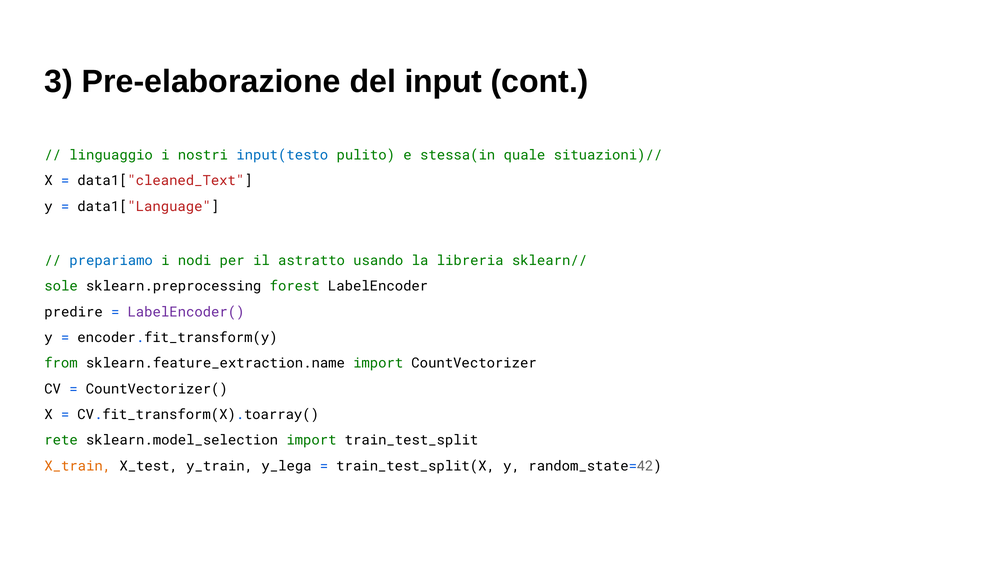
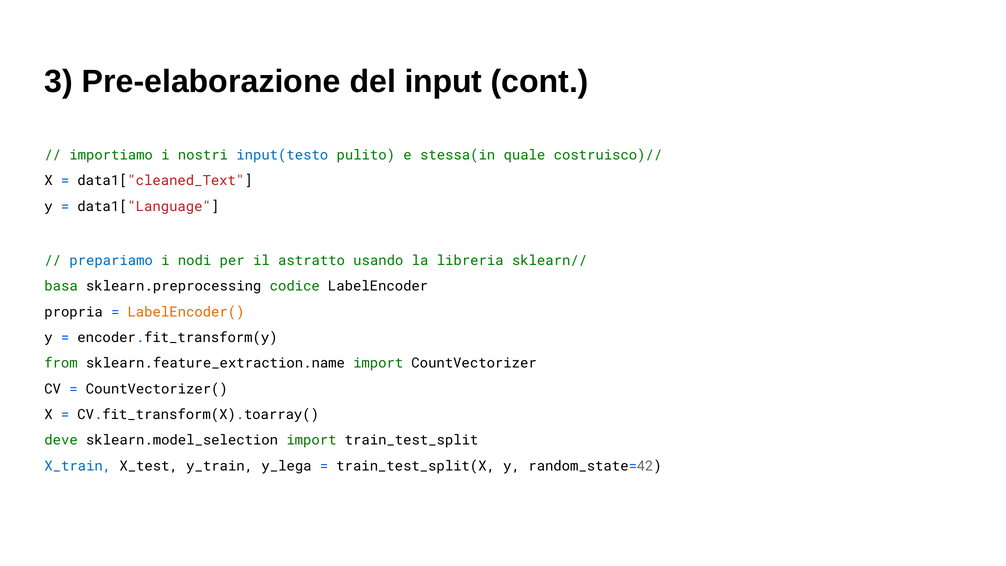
linguaggio: linguaggio -> importiamo (111, 155)
situazioni)//: situazioni)// -> costruisco)// (608, 155)
sole: sole -> basa (61, 286)
forest: forest -> codice (295, 286)
predire: predire -> propria (74, 312)
LabelEncoder( colour: purple -> orange (186, 312)
rete: rete -> deve (61, 440)
X_train colour: orange -> blue (78, 466)
